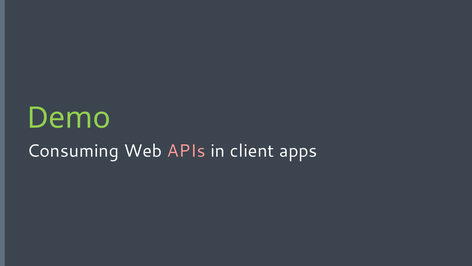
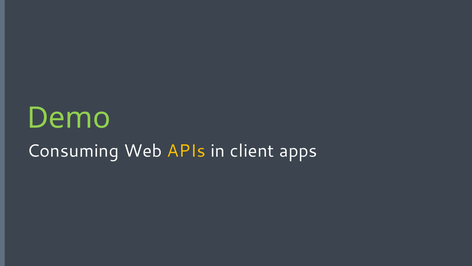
APIs colour: pink -> yellow (186, 151)
